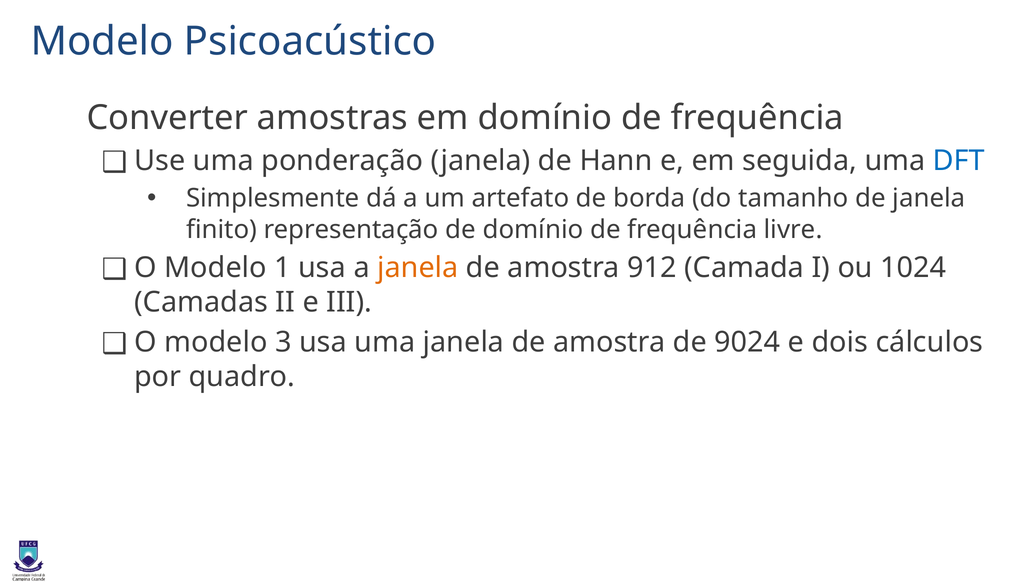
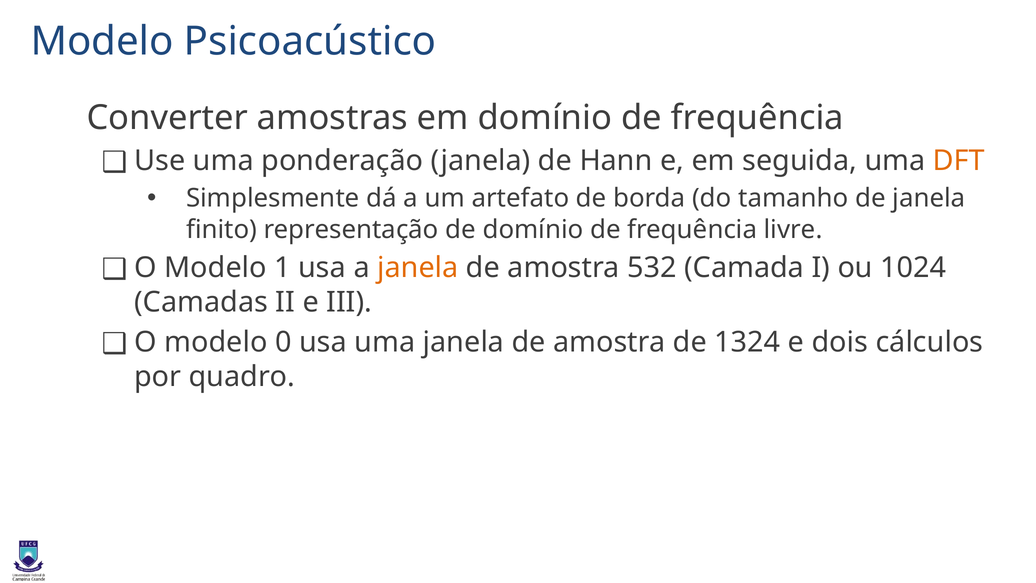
DFT colour: blue -> orange (959, 161)
912: 912 -> 532 (652, 268)
3: 3 -> 0 (283, 342)
9024: 9024 -> 1324 (747, 342)
